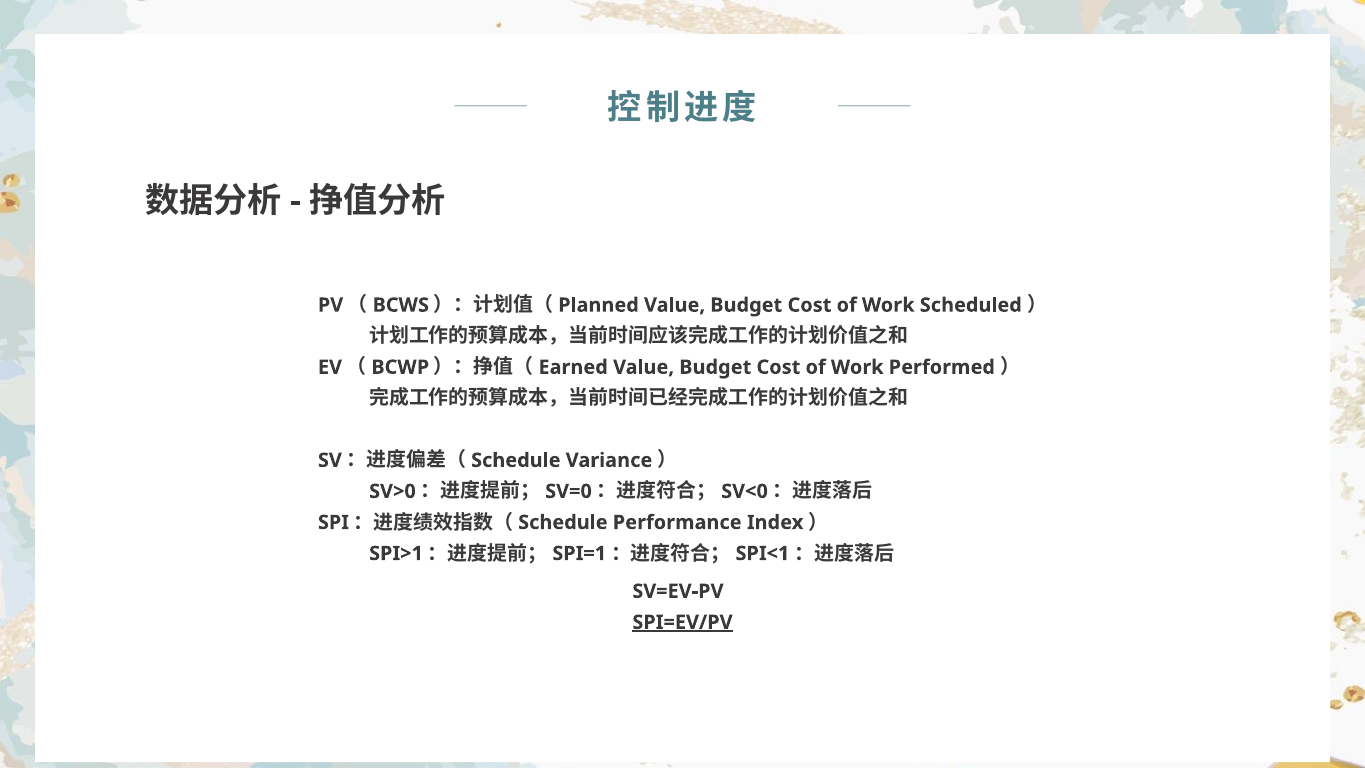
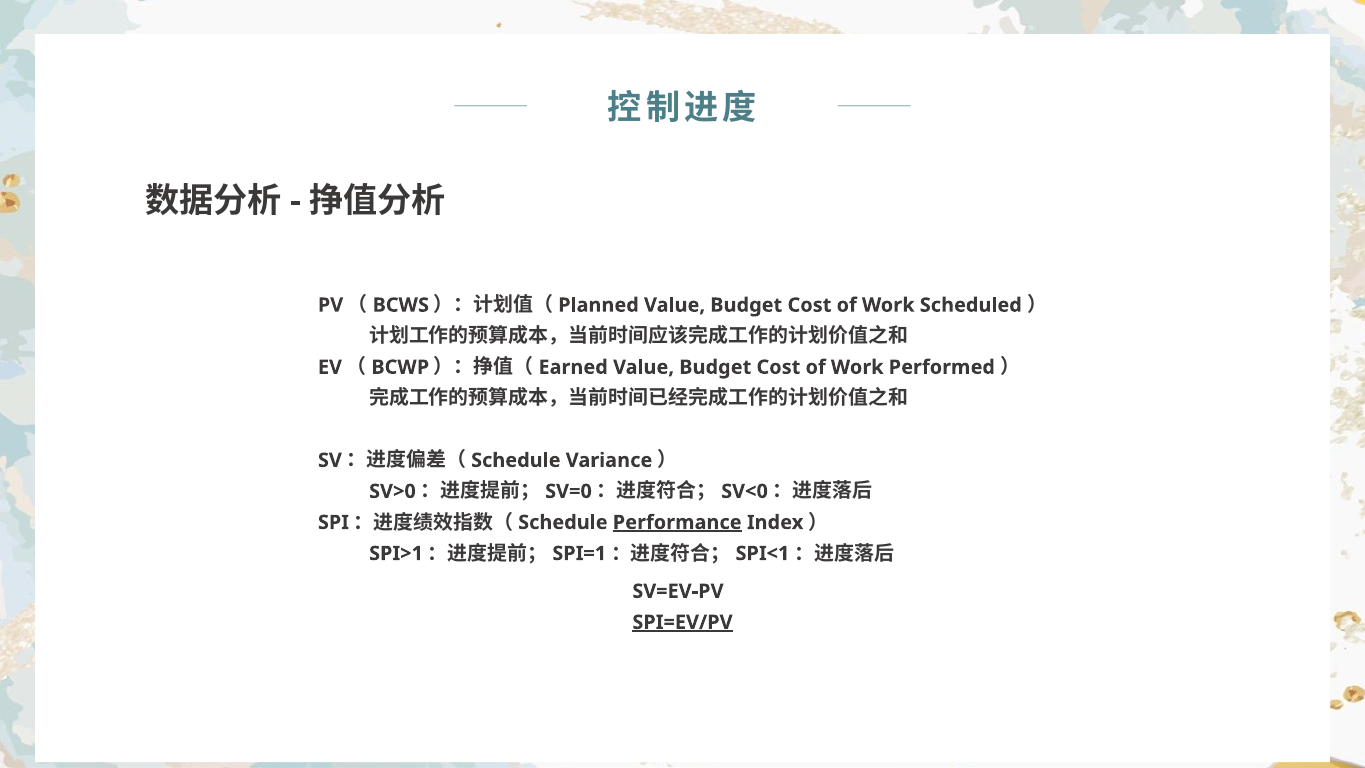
Performance underline: none -> present (677, 522)
